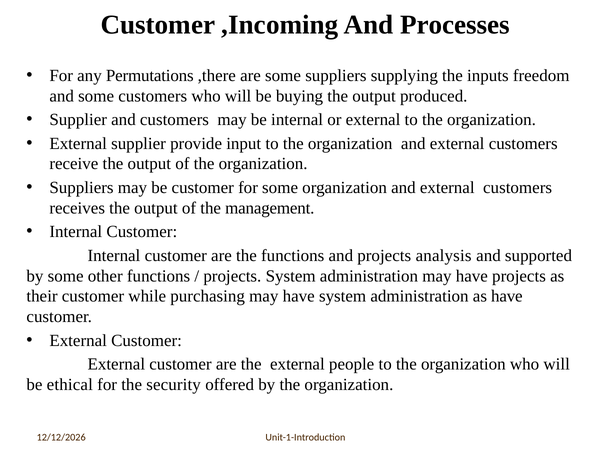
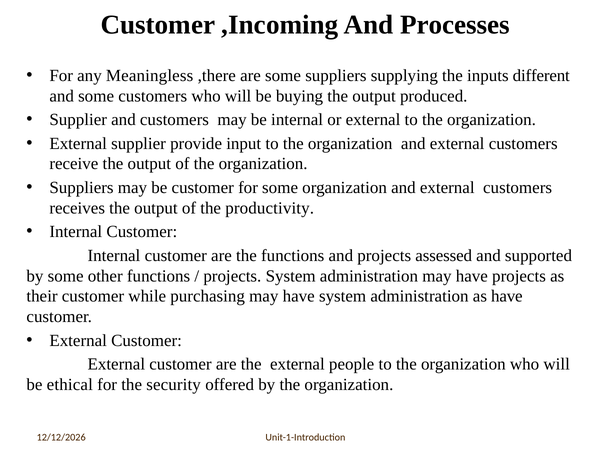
Permutations: Permutations -> Meaningless (150, 76)
freedom: freedom -> different (541, 76)
management: management -> productivity (270, 208)
analysis: analysis -> assessed (444, 256)
